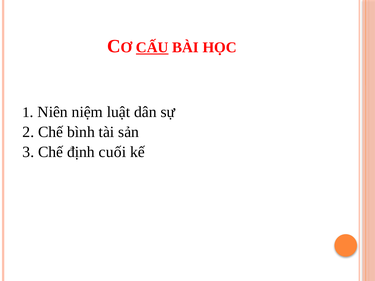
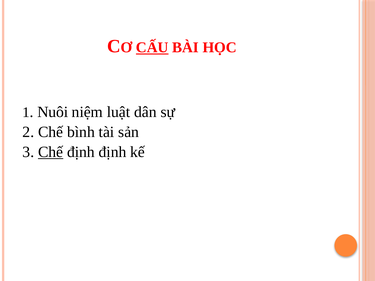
Niên: Niên -> Nuôi (53, 112)
Chế underline: none -> present (51, 152)
định cuối: cuối -> định (113, 152)
